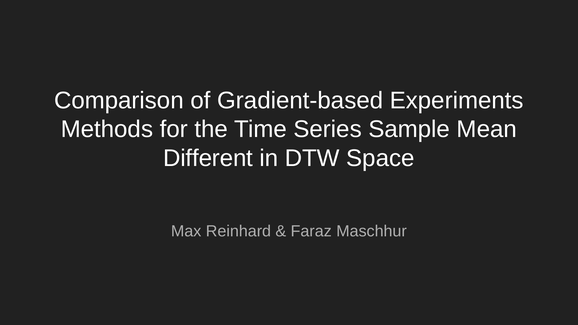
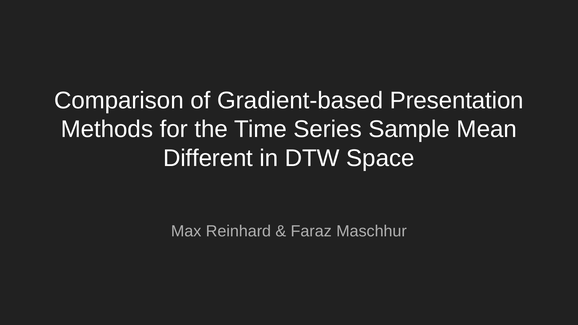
Experiments: Experiments -> Presentation (457, 100)
